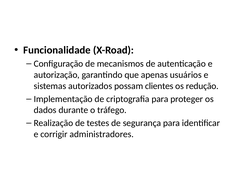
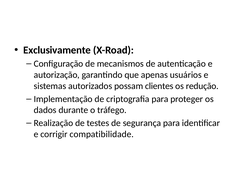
Funcionalidade: Funcionalidade -> Exclusivamente (57, 50)
administradores: administradores -> compatibilidade (102, 134)
